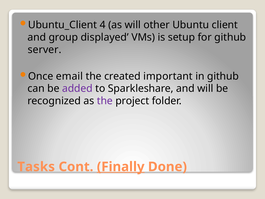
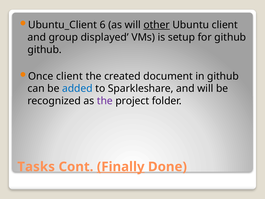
4: 4 -> 6 (103, 25)
other underline: none -> present (157, 25)
server: server -> github (45, 50)
Once email: email -> client (69, 76)
important: important -> document (168, 76)
added colour: purple -> blue (77, 88)
